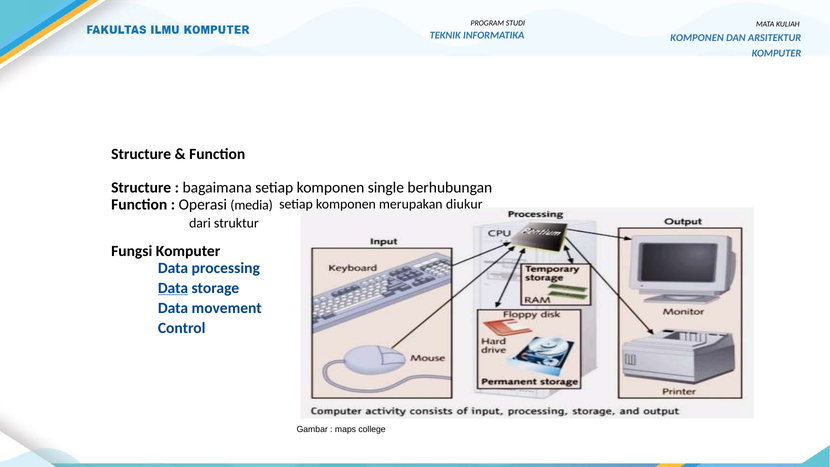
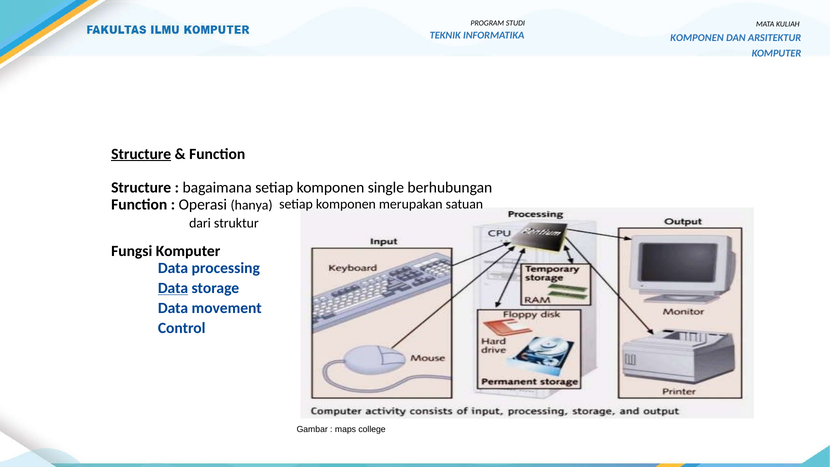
Structure underline: none -> present (141, 154)
media: media -> hanya (252, 205)
diukur: diukur -> satuan (464, 204)
